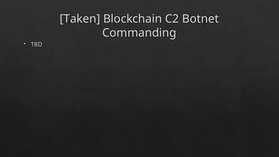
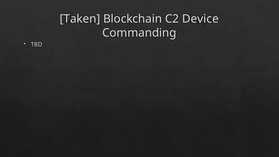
Botnet: Botnet -> Device (200, 19)
